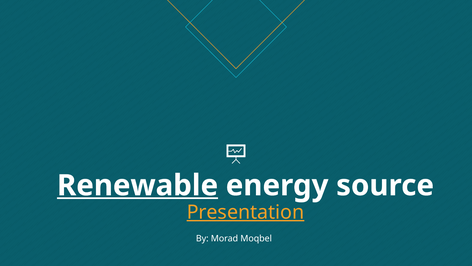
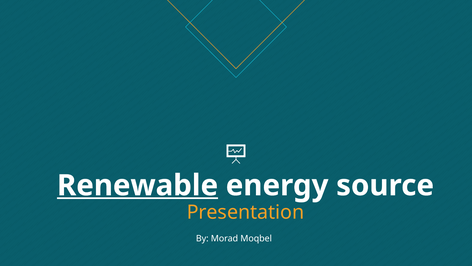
Presentation underline: present -> none (245, 212)
